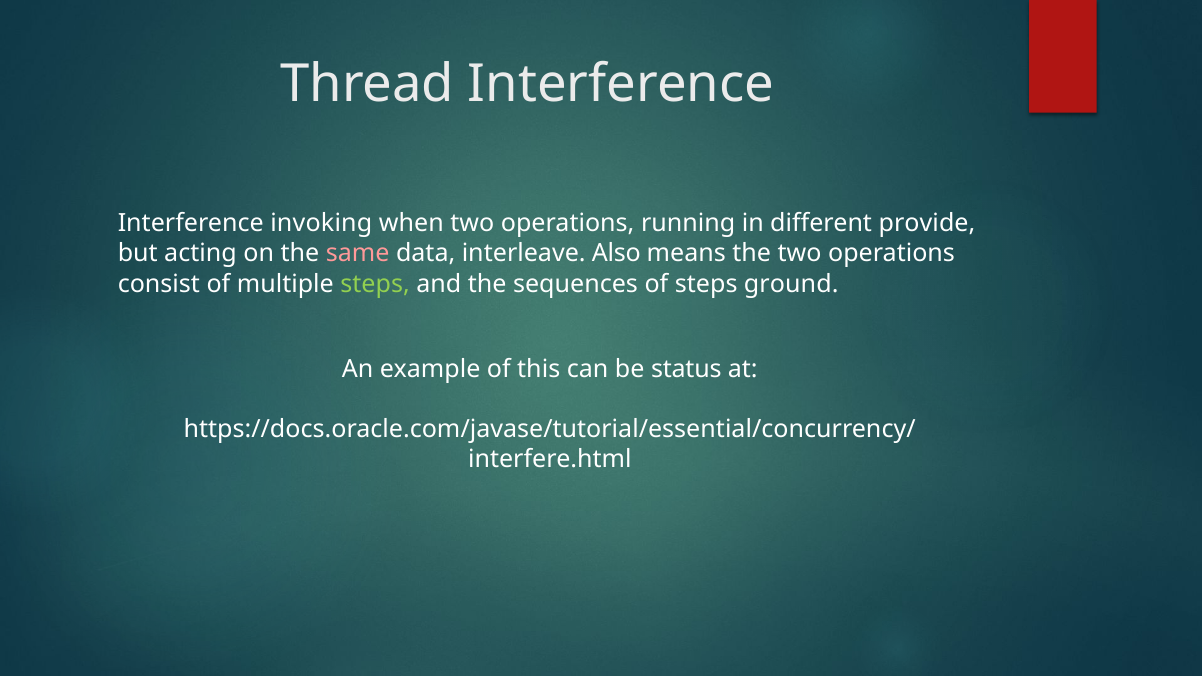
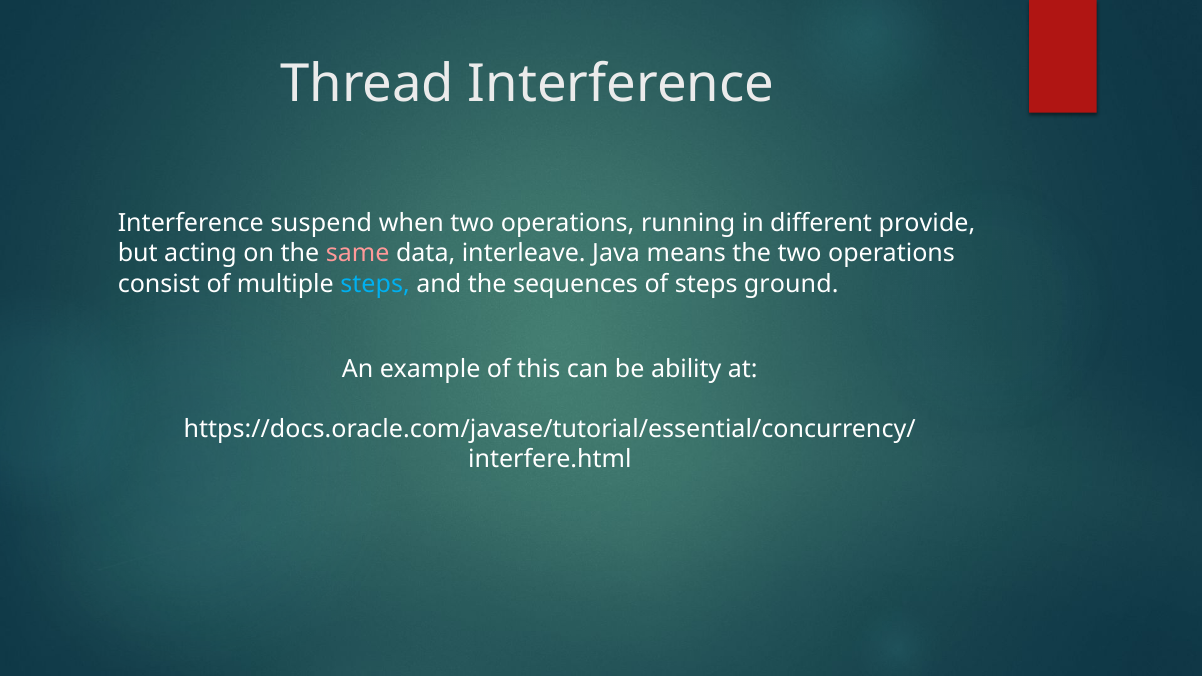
invoking: invoking -> suspend (321, 224)
Also: Also -> Java (616, 254)
steps colour: light green -> light blue (375, 284)
status: status -> ability (686, 369)
